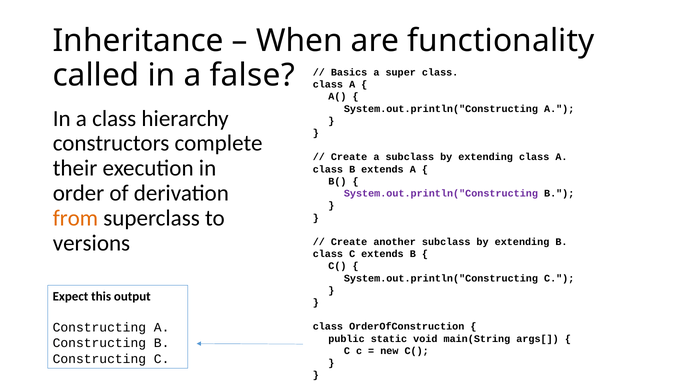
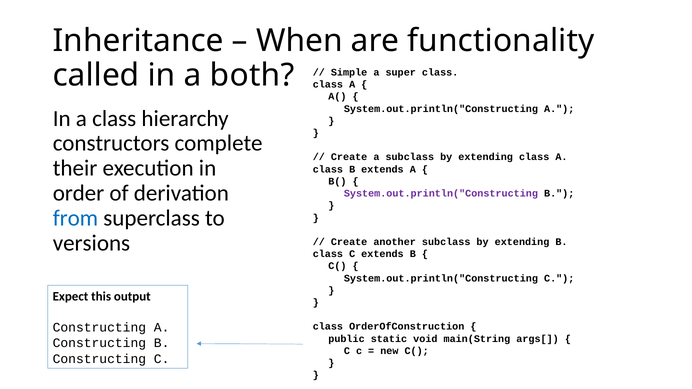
false: false -> both (252, 75)
Basics: Basics -> Simple (349, 72)
from colour: orange -> blue (75, 218)
